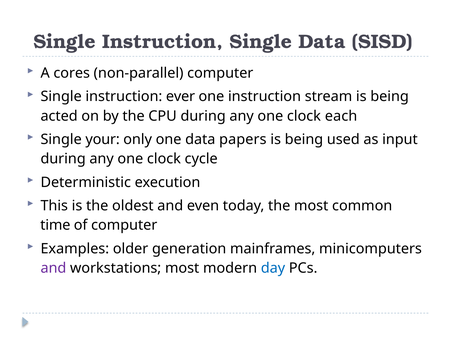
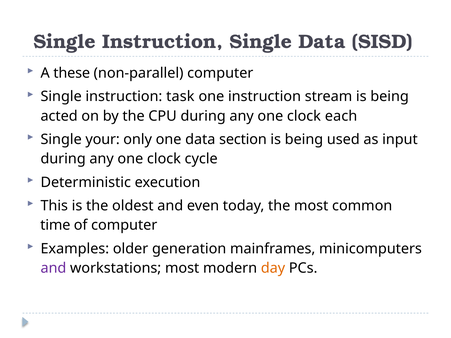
cores: cores -> these (72, 73)
ever: ever -> task (180, 96)
papers: papers -> section (243, 139)
day colour: blue -> orange (273, 268)
